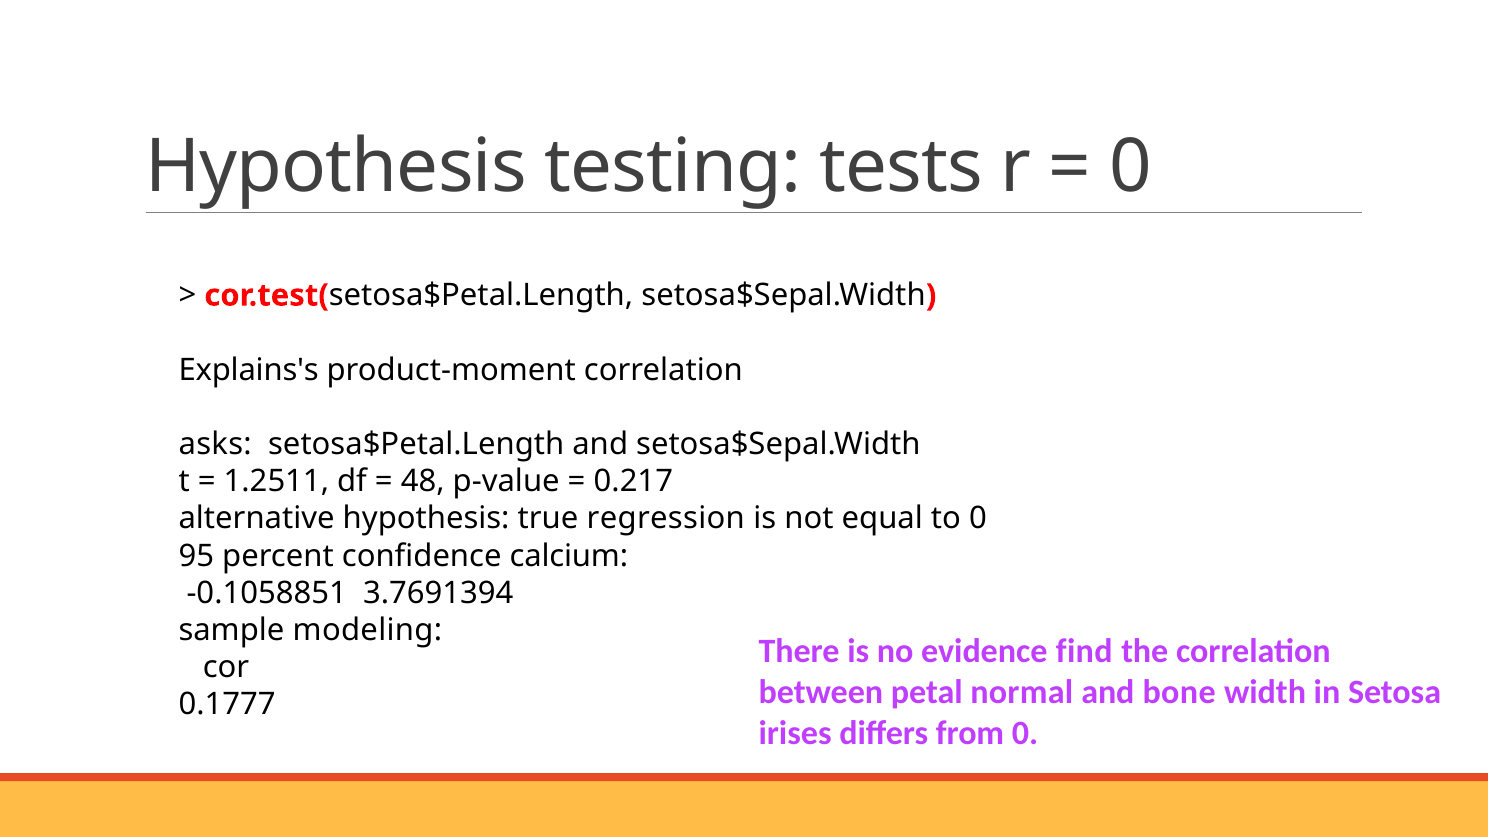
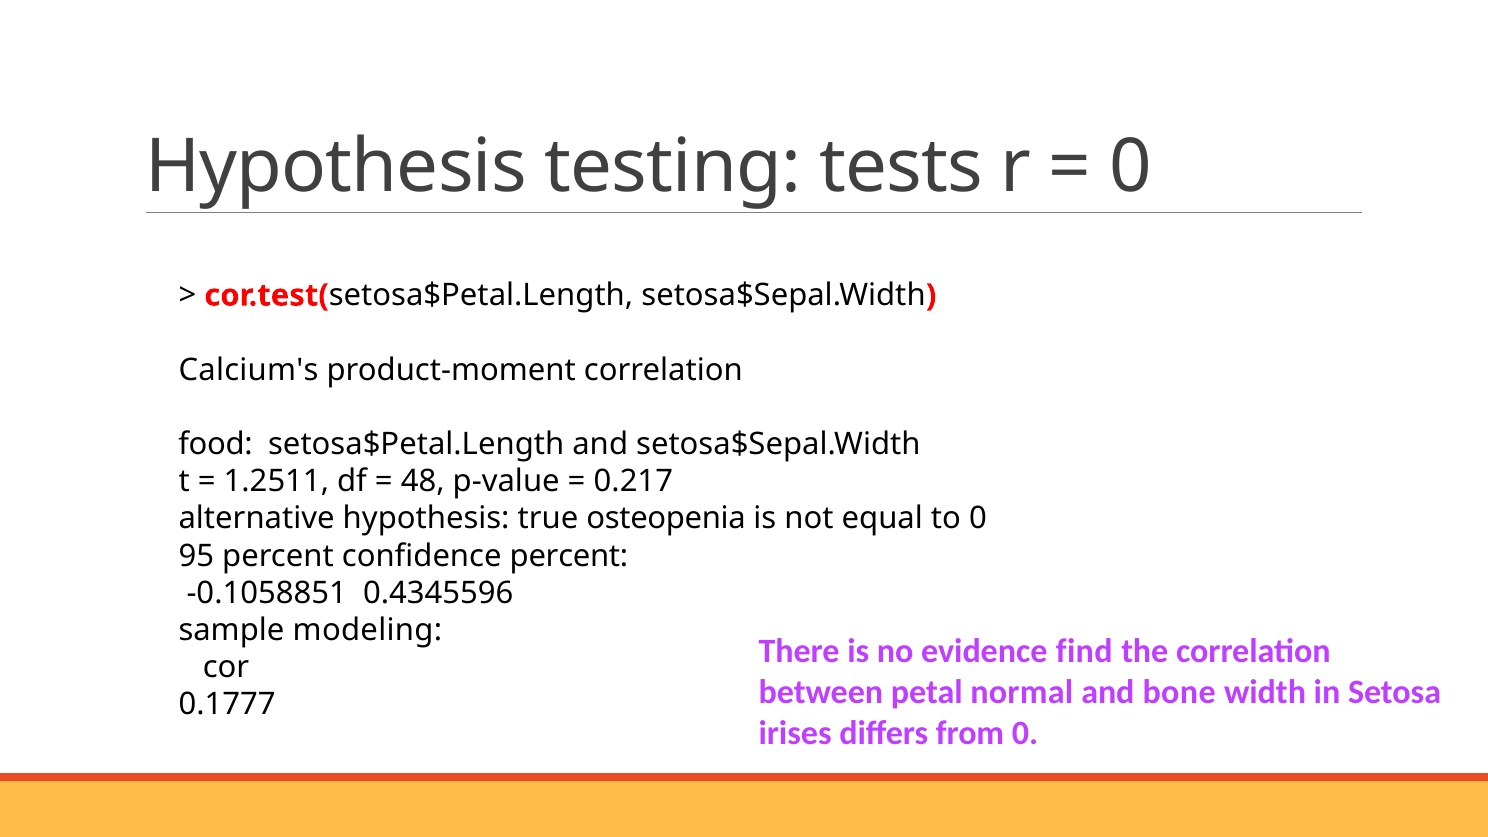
Explains's: Explains's -> Calcium's (248, 370)
asks: asks -> food (215, 444)
regression: regression -> osteopenia (666, 519)
confidence calcium: calcium -> percent (569, 556)
3.7691394: 3.7691394 -> 0.4345596 (438, 593)
